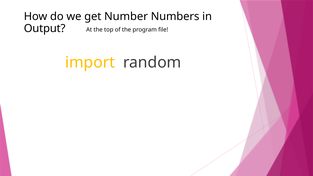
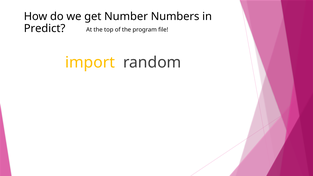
Output: Output -> Predict (45, 28)
